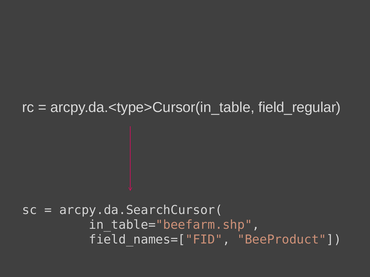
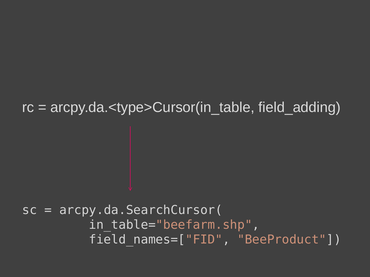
field_regular: field_regular -> field_adding (300, 108)
